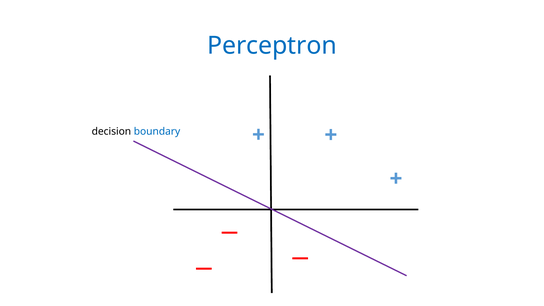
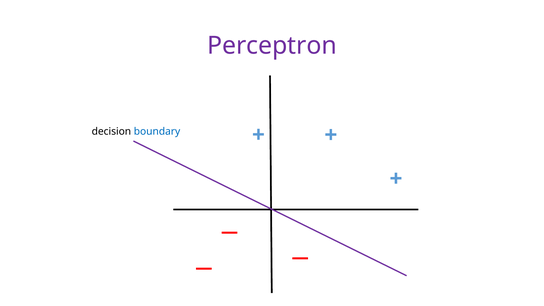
Perceptron colour: blue -> purple (272, 46)
